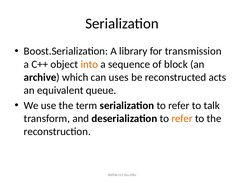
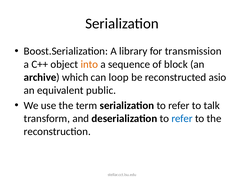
uses: uses -> loop (119, 77)
acts: acts -> asio (217, 77)
queue: queue -> public (101, 90)
refer colour: orange -> blue (182, 118)
